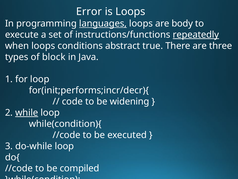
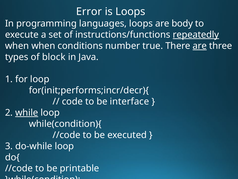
languages underline: present -> none (103, 23)
when loops: loops -> when (43, 46)
abstract: abstract -> number (123, 46)
are underline: none -> present (200, 46)
widening: widening -> interface (129, 101)
compiled: compiled -> printable (79, 168)
